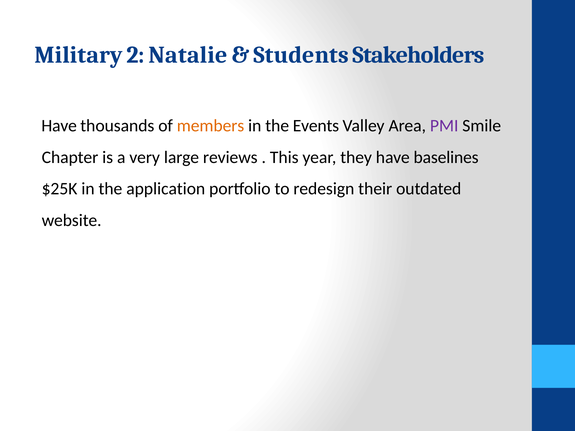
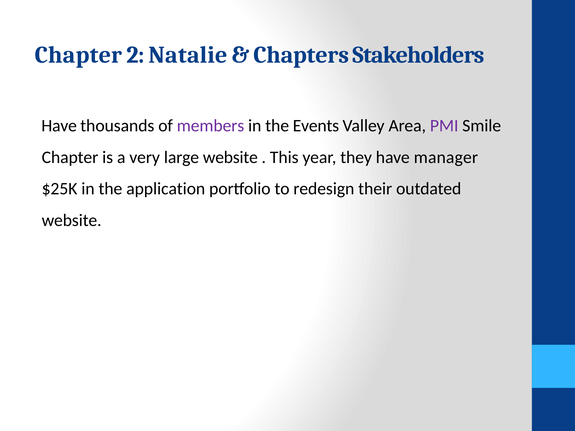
Military: Military -> Chapter (78, 55)
Students: Students -> Chapters (301, 55)
members colour: orange -> purple (211, 126)
large reviews: reviews -> website (230, 157)
baselines: baselines -> manager (446, 157)
